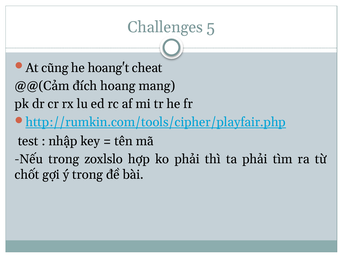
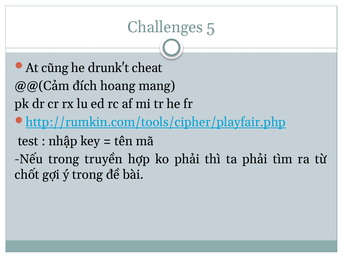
hoang't: hoang't -> drunk't (108, 68)
zoxlslo: zoxlslo -> truyền (104, 159)
